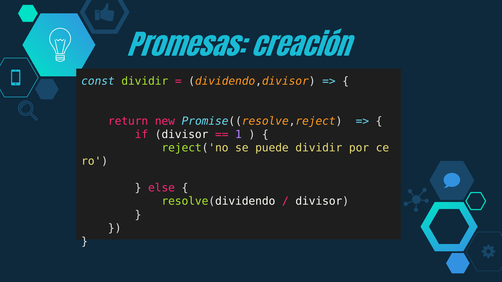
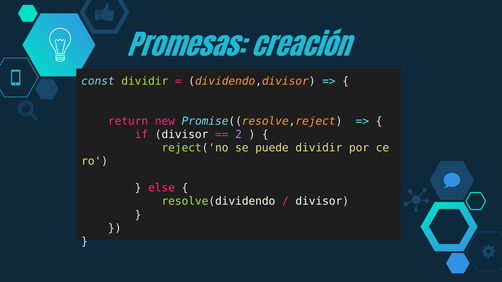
1: 1 -> 2 (239, 135)
